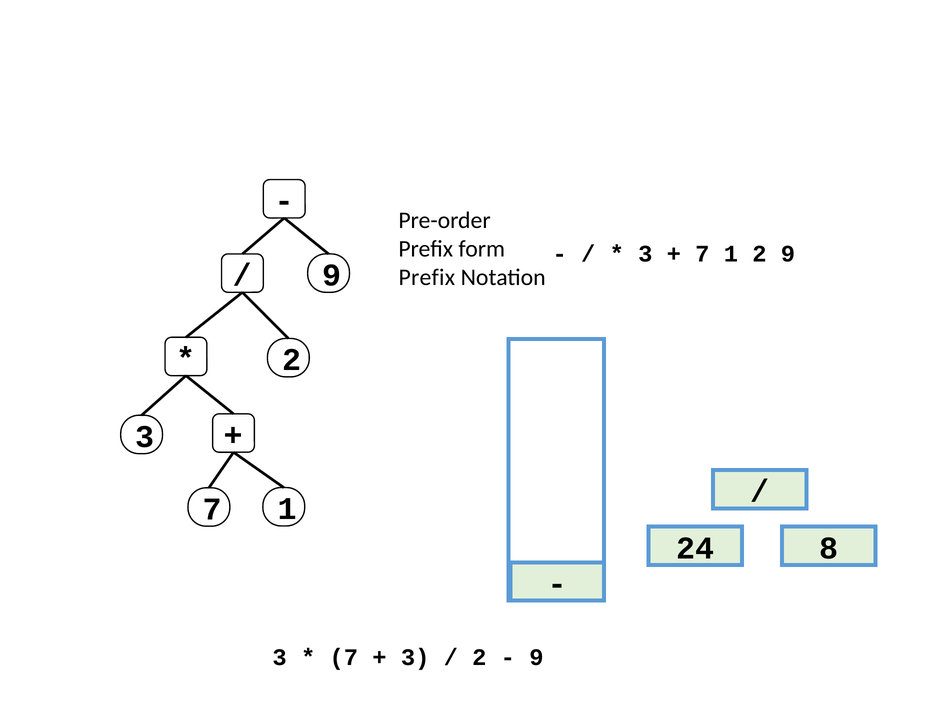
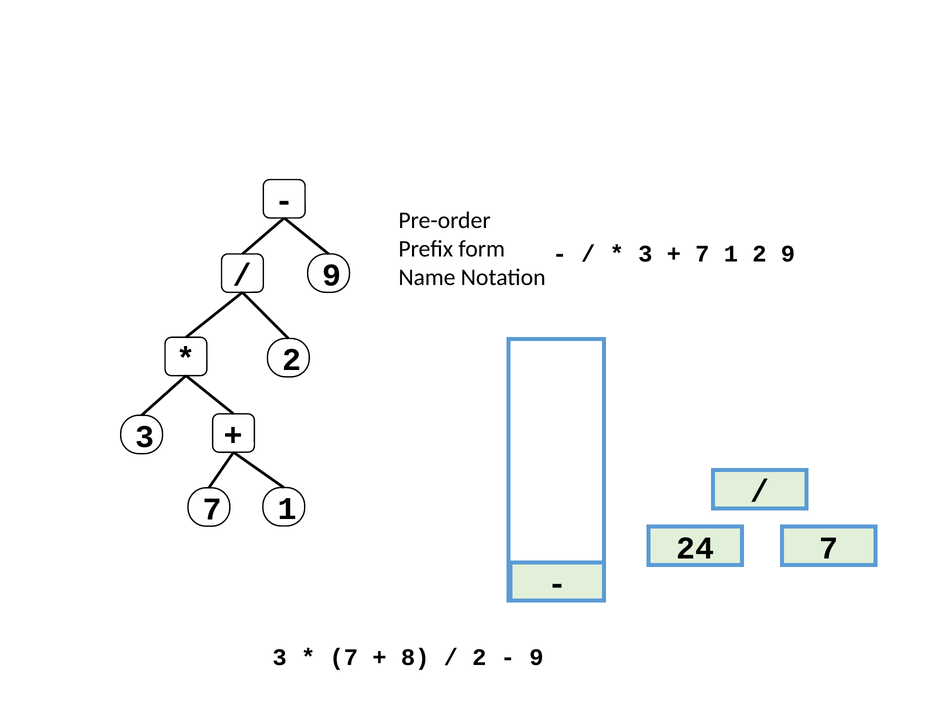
Prefix: Prefix -> Name (427, 278)
24 8: 8 -> 7 (829, 548)
3: 3 -> 8 (415, 657)
